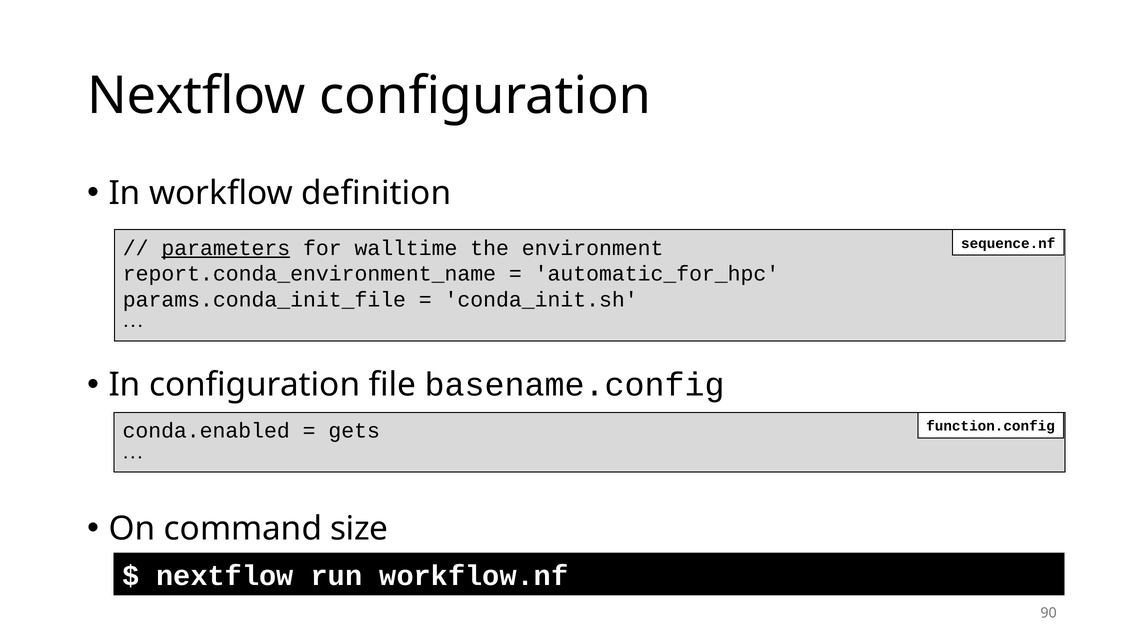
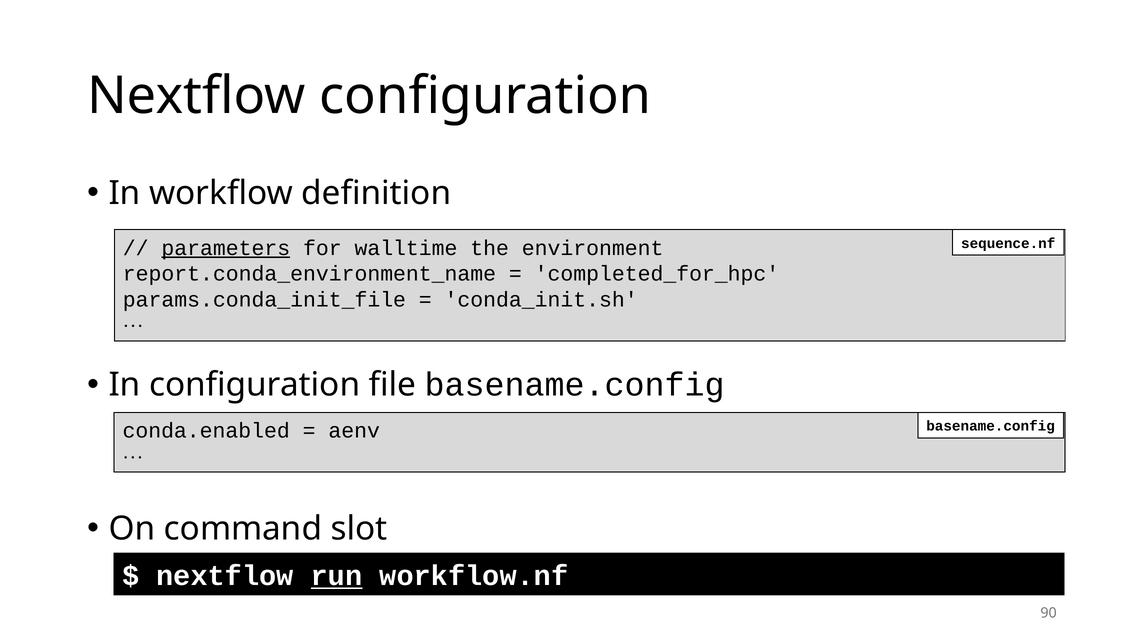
automatic_for_hpc: automatic_for_hpc -> completed_for_hpc (657, 274)
function.config: function.config -> basename.config (991, 426)
gets: gets -> aenv (354, 431)
size: size -> slot (359, 529)
run underline: none -> present (337, 576)
